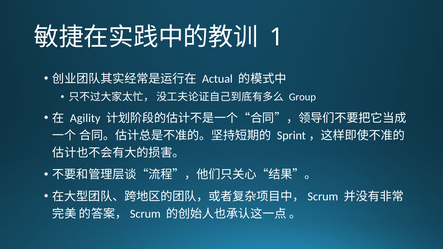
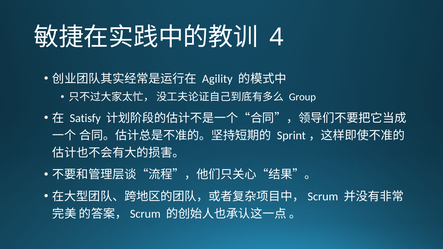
1: 1 -> 4 (277, 37)
Actual: Actual -> Agility (217, 79)
Agility: Agility -> Satisfy (85, 118)
